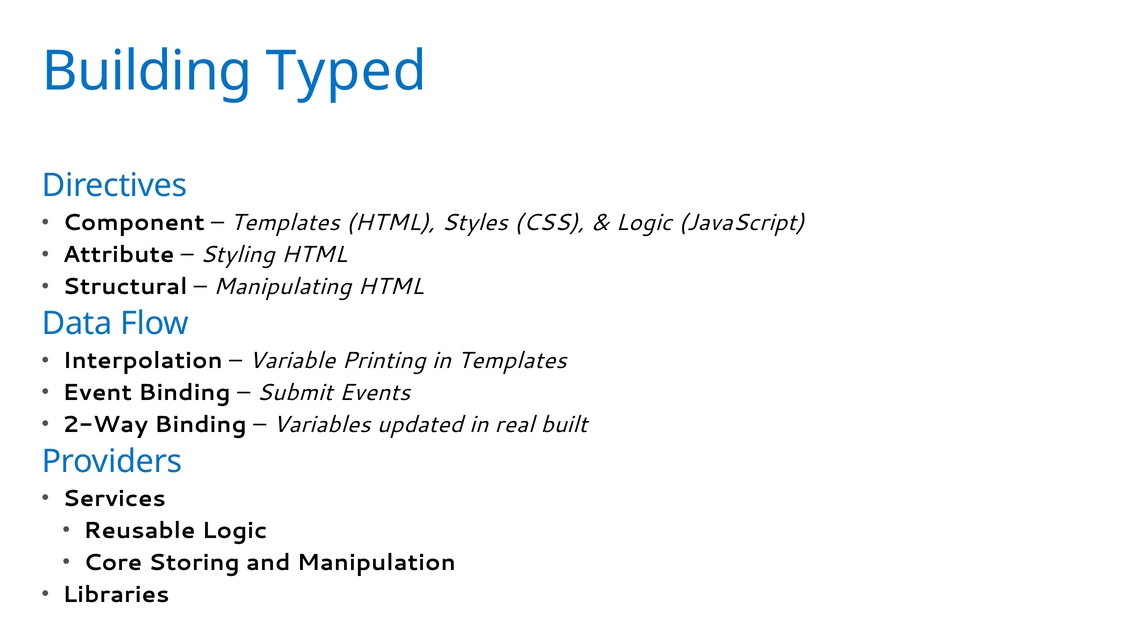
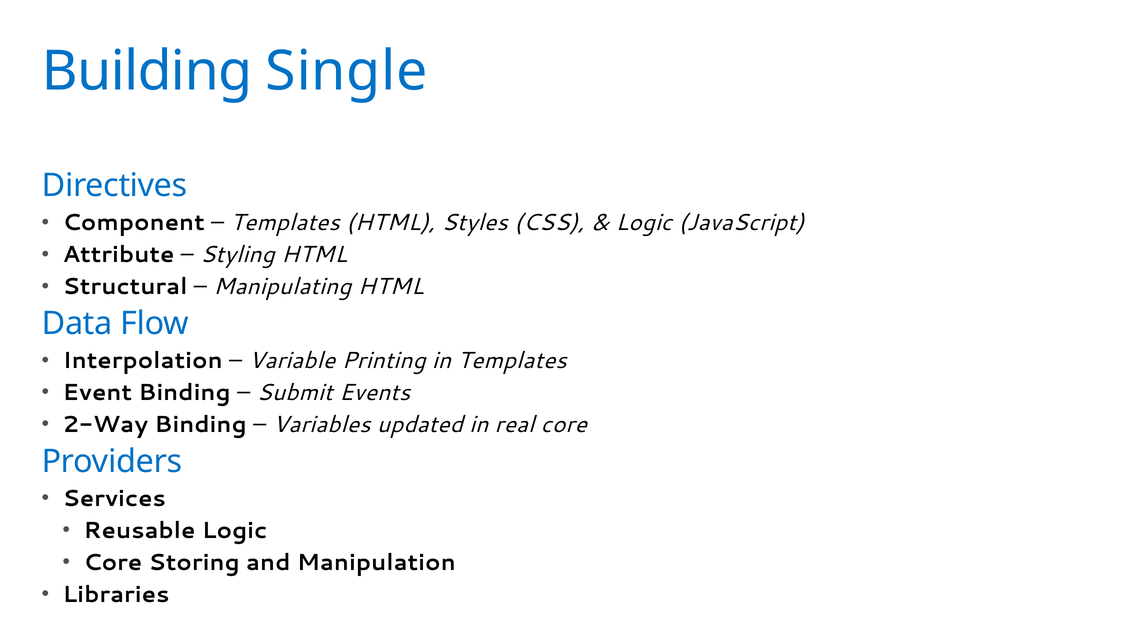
Typed: Typed -> Single (346, 71)
real built: built -> core (564, 425)
